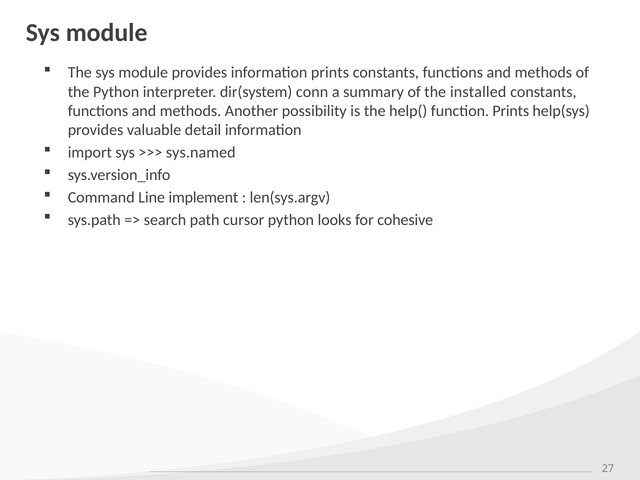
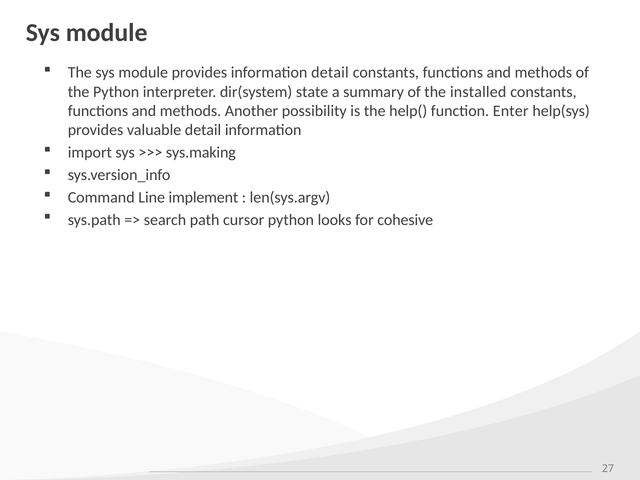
information prints: prints -> detail (330, 73)
conn: conn -> state (312, 92)
function Prints: Prints -> Enter (511, 111)
sys.named: sys.named -> sys.making (201, 153)
